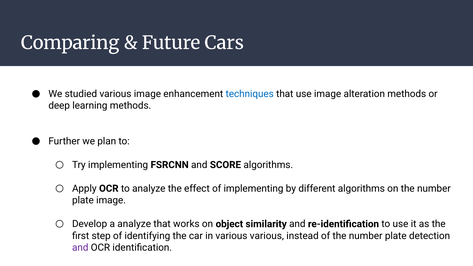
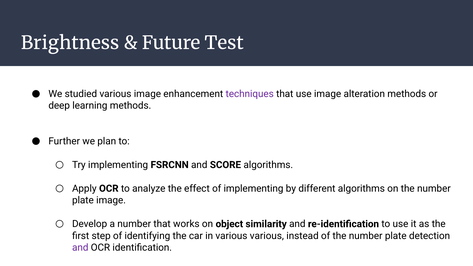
Comparing: Comparing -> Brightness (70, 43)
Cars: Cars -> Test (224, 43)
techniques colour: blue -> purple (250, 94)
a analyze: analyze -> number (134, 224)
